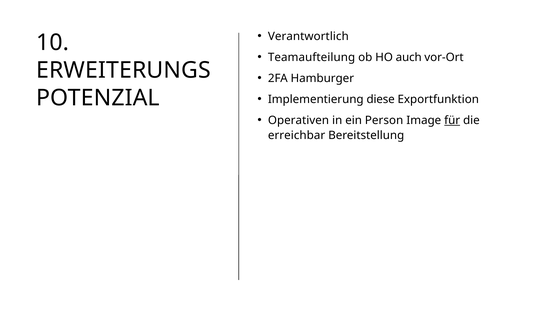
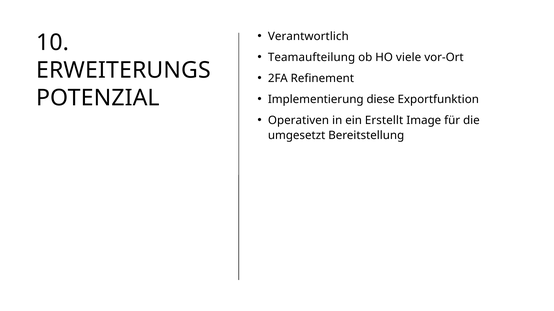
auch: auch -> viele (409, 57)
Hamburger: Hamburger -> Refinement (322, 79)
Person: Person -> Erstellt (384, 121)
für underline: present -> none (452, 121)
erreichbar: erreichbar -> umgesetzt (297, 136)
